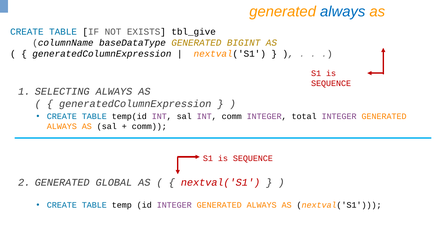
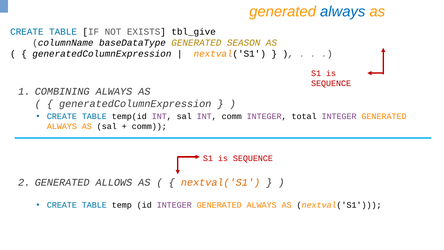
BIGINT: BIGINT -> SEASON (244, 43)
SELECTING: SELECTING -> COMBINING (62, 91)
GLOBAL: GLOBAL -> ALLOWS (114, 182)
nextval('S1 colour: red -> orange (221, 182)
